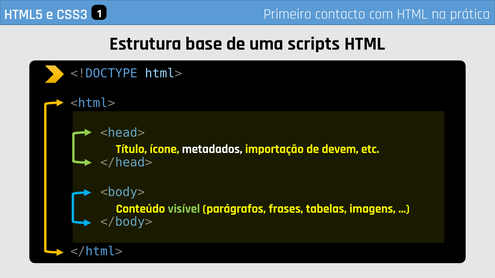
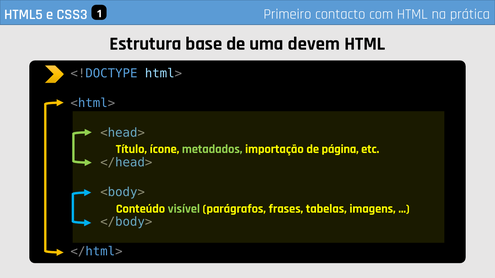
scripts: scripts -> devem (314, 44)
metadados colour: white -> light green (212, 149)
devem: devem -> página (340, 149)
